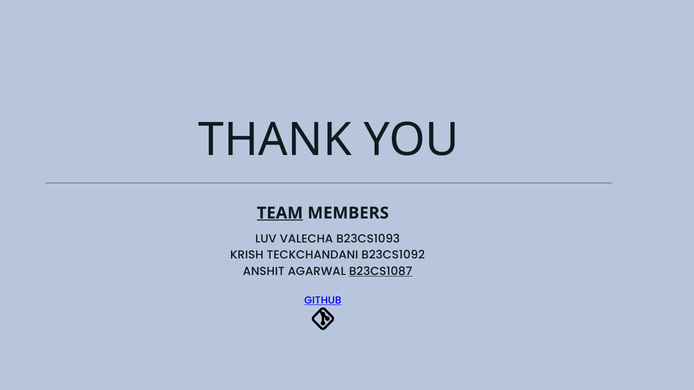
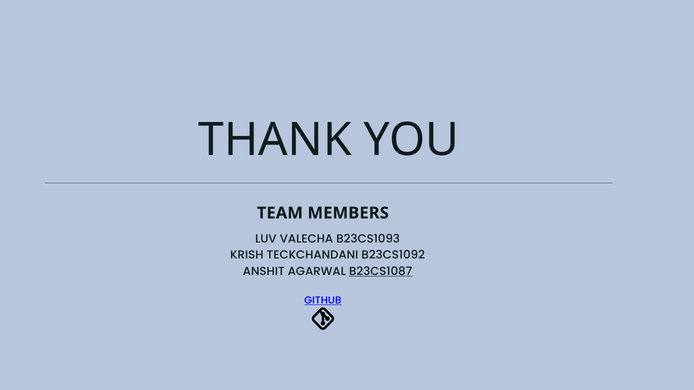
TEAM underline: present -> none (280, 213)
